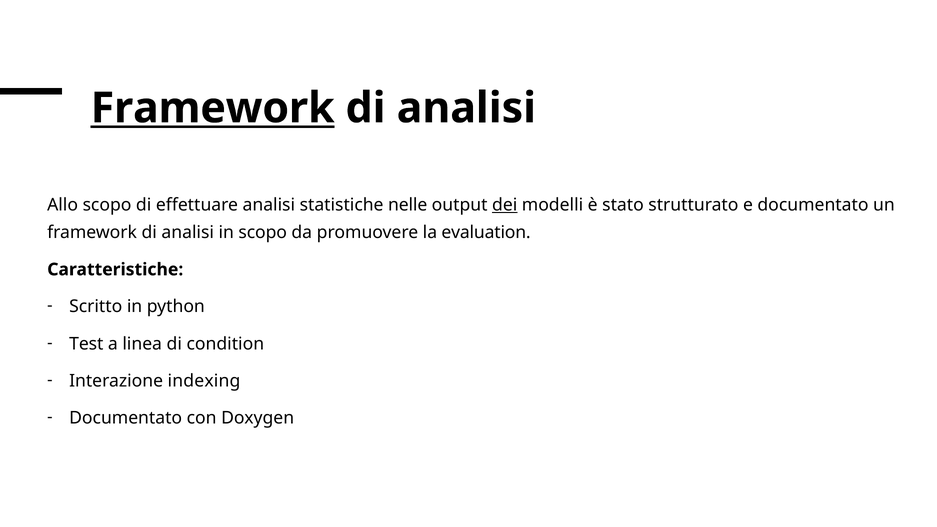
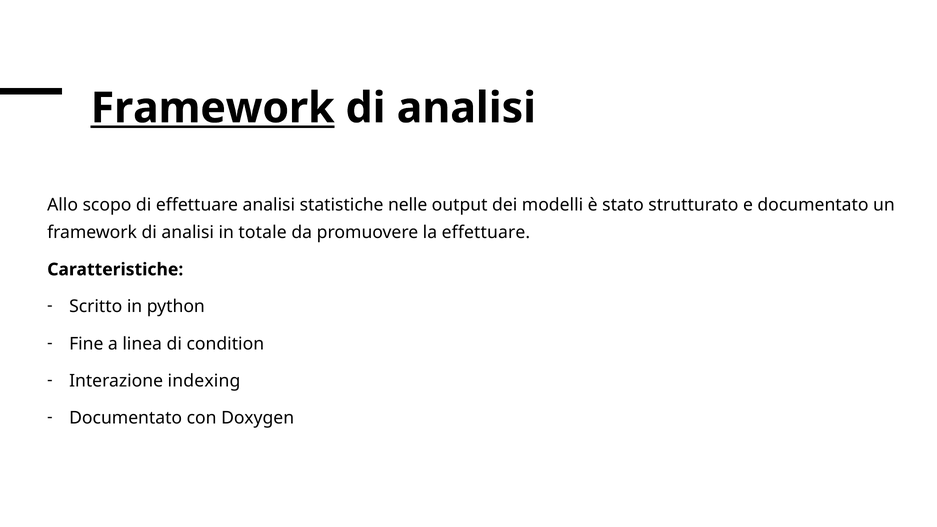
dei underline: present -> none (505, 205)
in scopo: scopo -> totale (263, 232)
la evaluation: evaluation -> effettuare (486, 232)
Test: Test -> Fine (86, 344)
